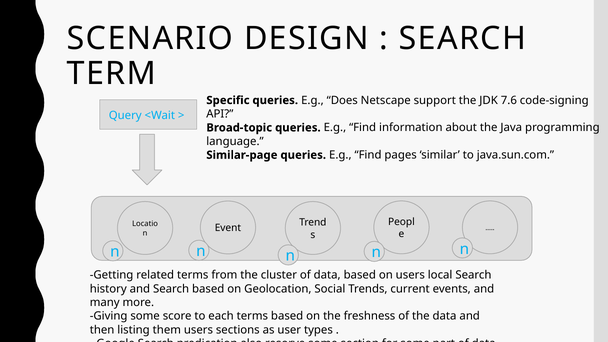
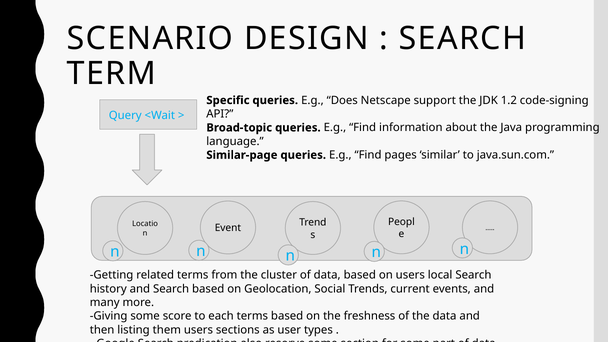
7.6: 7.6 -> 1.2 (509, 100)
